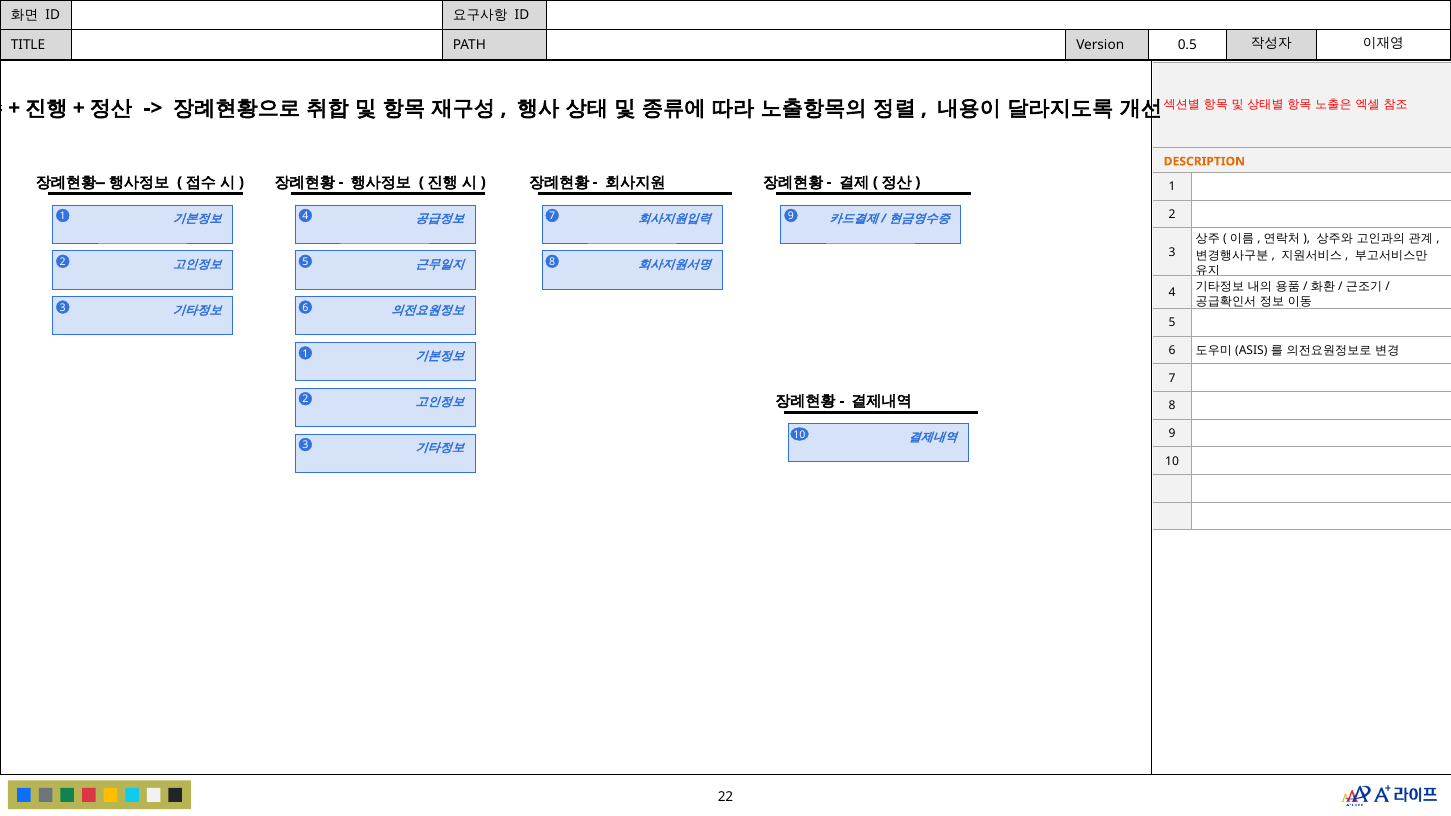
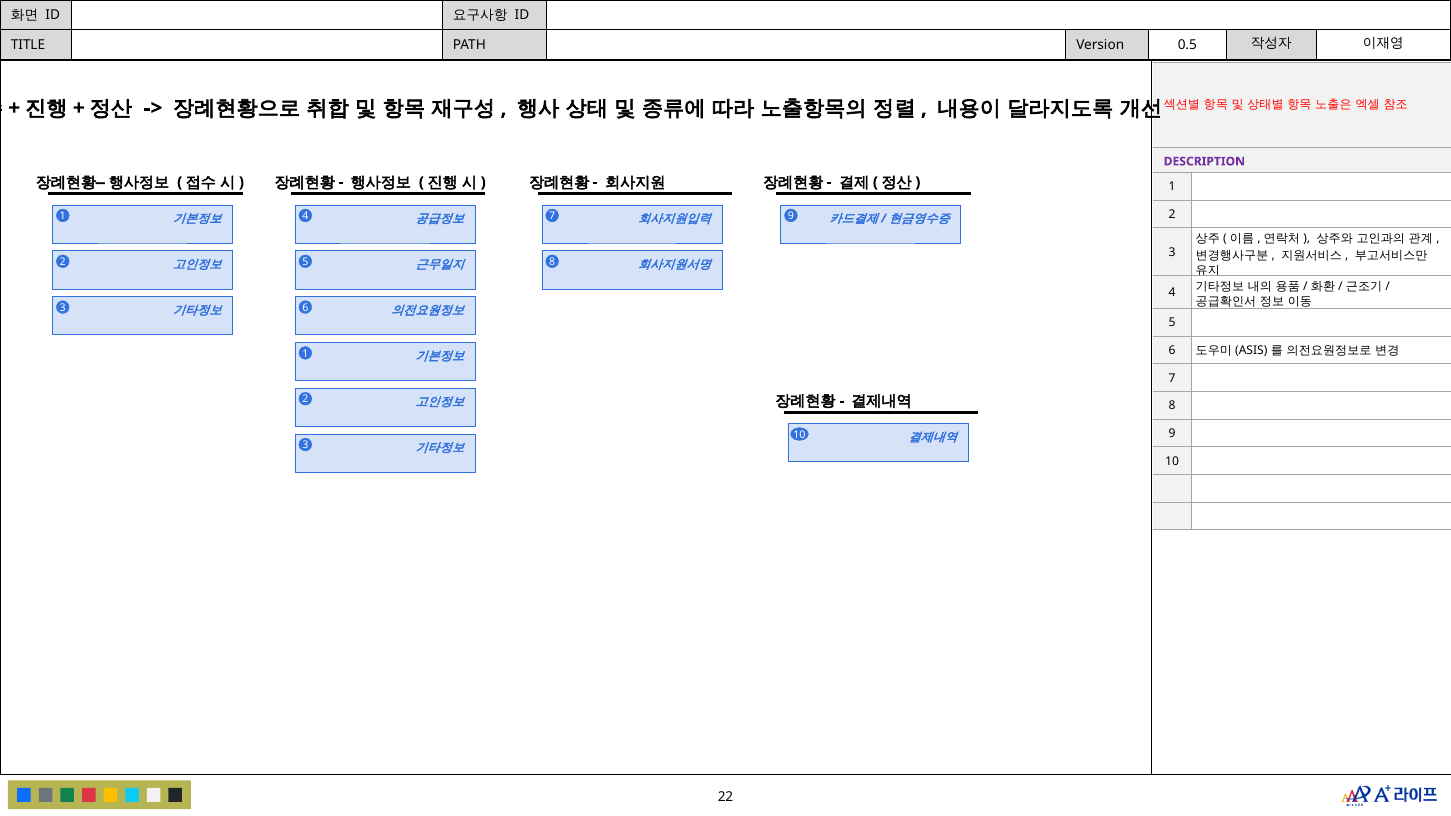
DESCRIPTION colour: orange -> purple (1204, 161)
